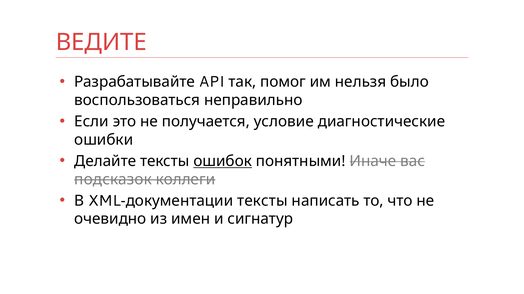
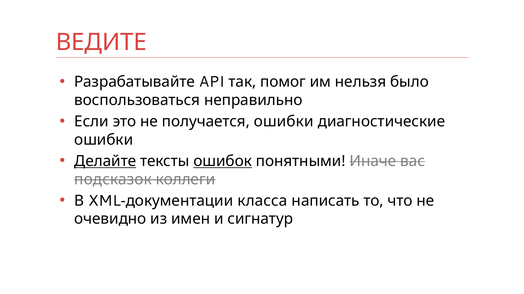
получается условие: условие -> ошибки (284, 122)
Делайте underline: none -> present (105, 162)
тексты: тексты -> класса (262, 201)
